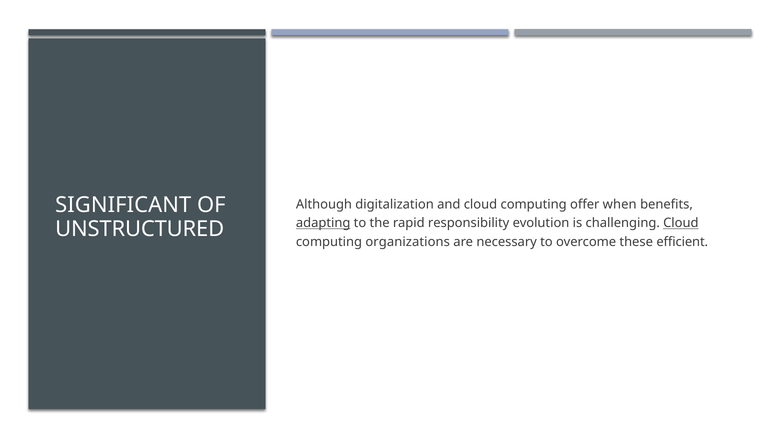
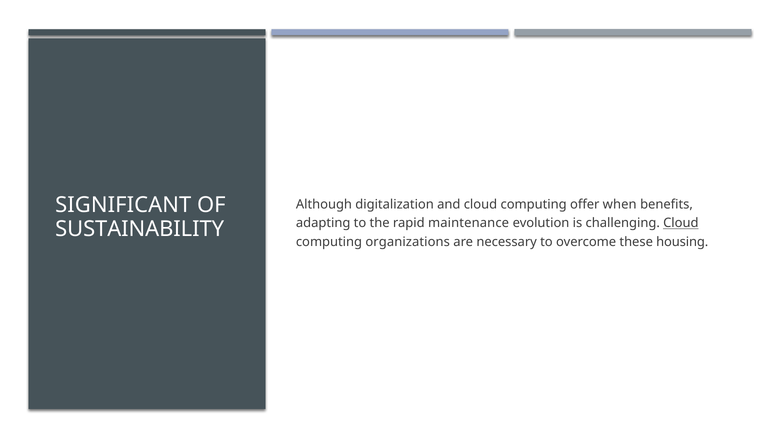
adapting underline: present -> none (323, 223)
responsibility: responsibility -> maintenance (469, 223)
UNSTRUCTURED: UNSTRUCTURED -> SUSTAINABILITY (140, 229)
efficient: efficient -> housing (682, 242)
